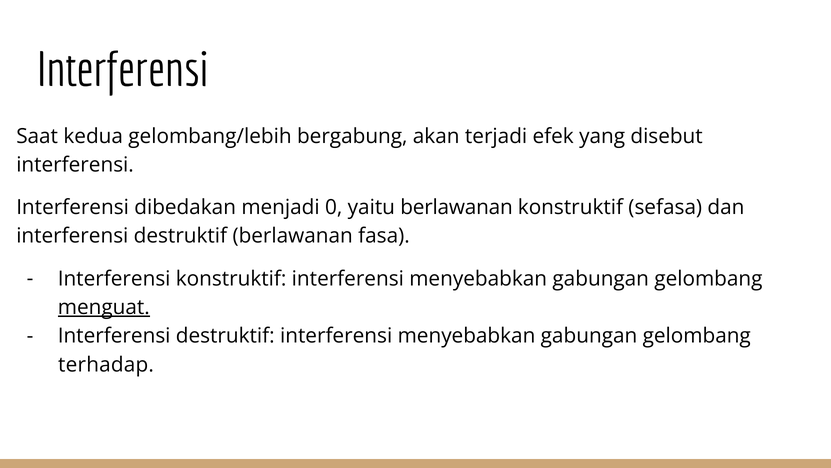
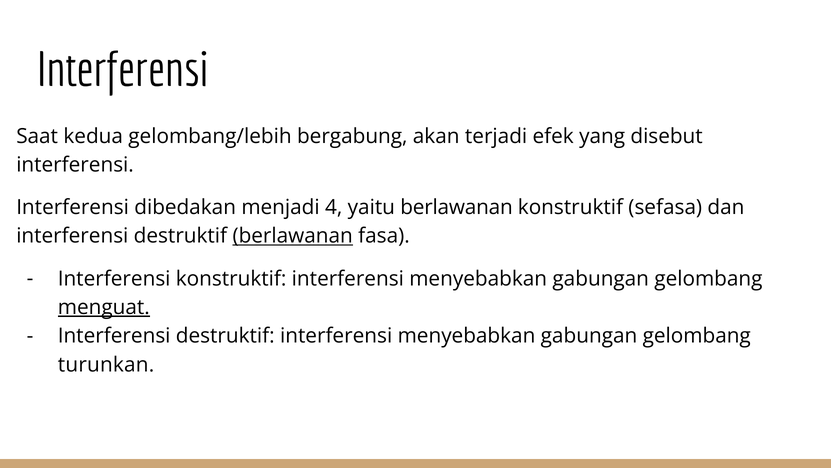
0: 0 -> 4 (334, 207)
berlawanan underline: none -> present (293, 236)
terhadap: terhadap -> turunkan (106, 364)
